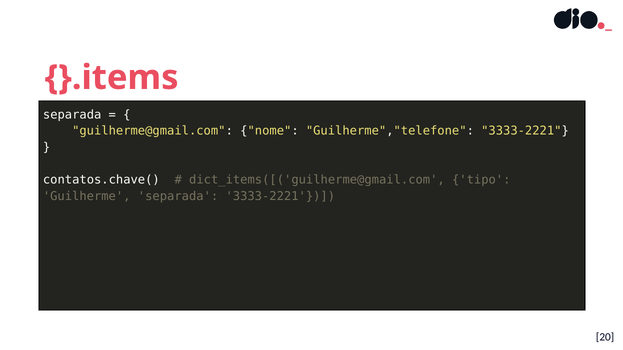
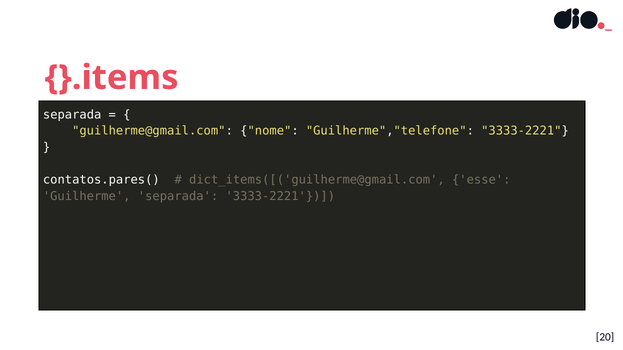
contatos.chave(: contatos.chave( -> contatos.pares( (101, 180)
tipo: tipo -> esse (481, 180)
